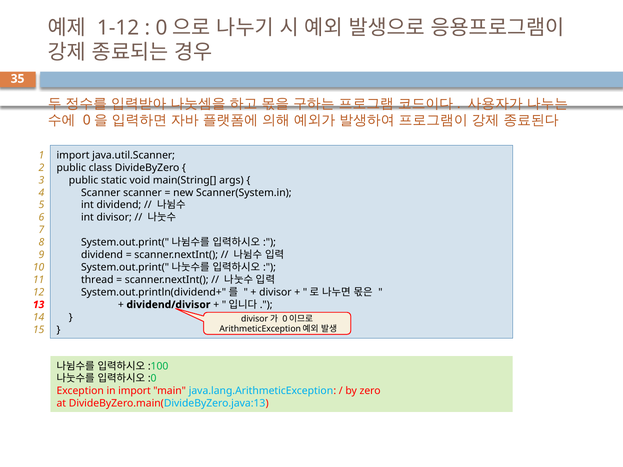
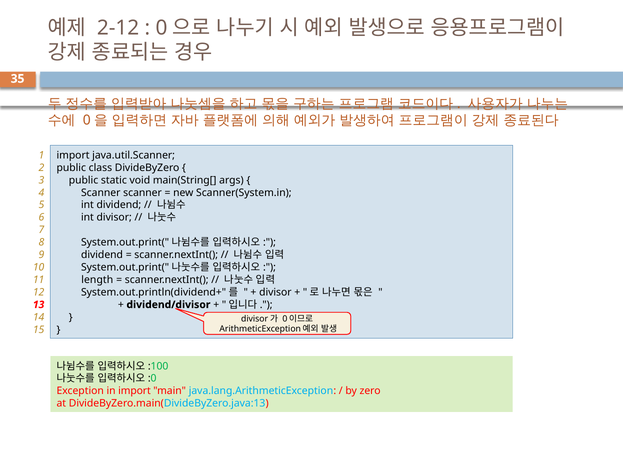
1-12: 1-12 -> 2-12 (118, 28)
thread: thread -> length (97, 280)
